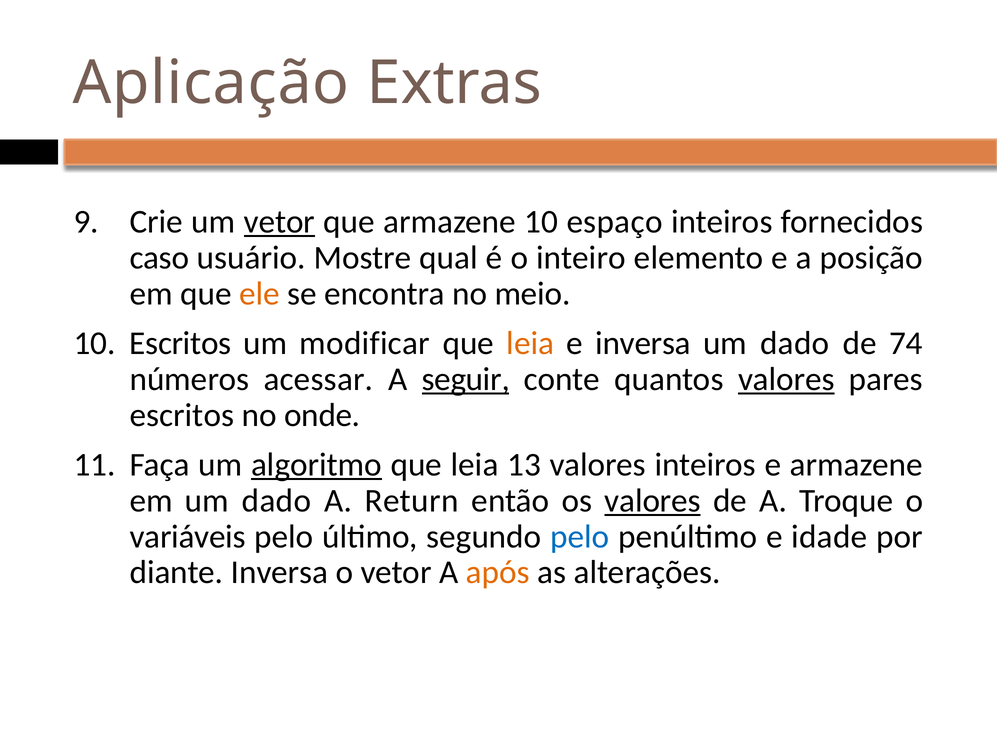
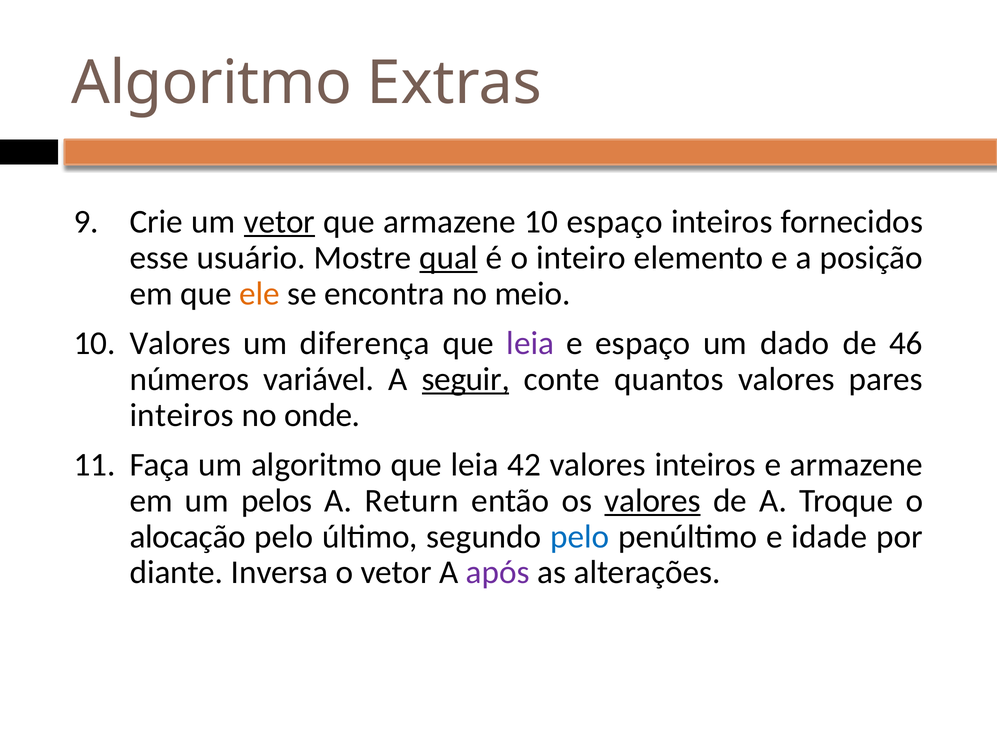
Aplicação: Aplicação -> Algoritmo (212, 83)
caso: caso -> esse (159, 258)
qual underline: none -> present (449, 258)
10 Escritos: Escritos -> Valores (180, 343)
modificar: modificar -> diferença (365, 343)
leia colour: orange -> purple (530, 343)
e inversa: inversa -> espaço (643, 343)
74: 74 -> 46 (906, 343)
acessar: acessar -> variável (319, 379)
valores underline: present -> none (786, 379)
escritos: escritos -> inteiros (182, 415)
algoritmo underline: present -> none (316, 465)
13: 13 -> 42 (524, 465)
em um dado: dado -> pelos (277, 501)
variáveis: variáveis -> alocação (188, 536)
após colour: orange -> purple (498, 572)
